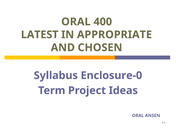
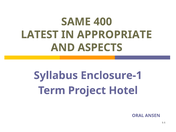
ORAL: ORAL -> SAME (76, 22)
CHOSEN: CHOSEN -> ASPECTS (100, 48)
Enclosure-0: Enclosure-0 -> Enclosure-1 (111, 75)
Ideas: Ideas -> Hotel (123, 91)
